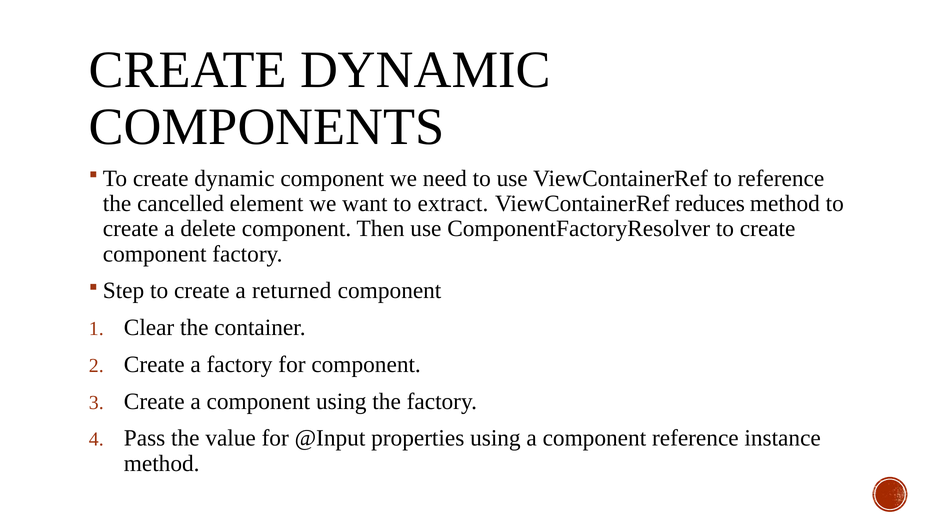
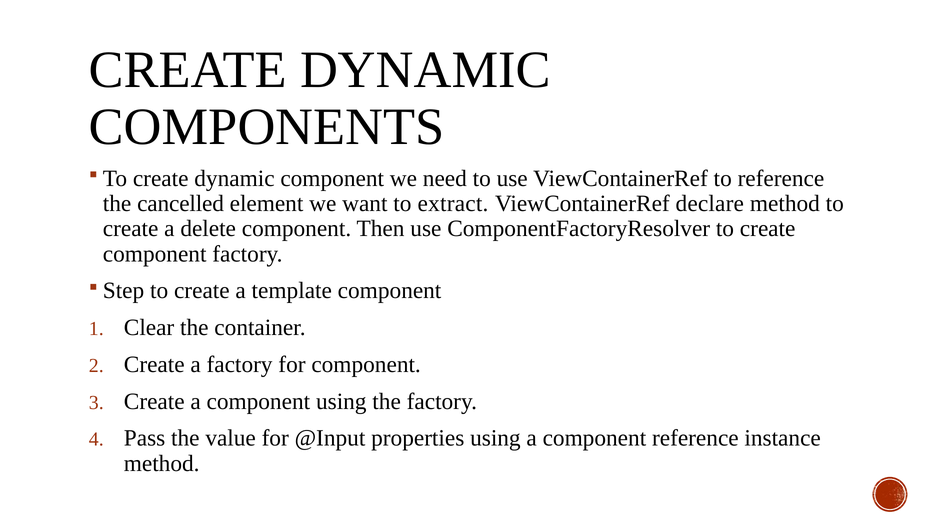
reduces: reduces -> declare (710, 203)
returned: returned -> template (292, 291)
